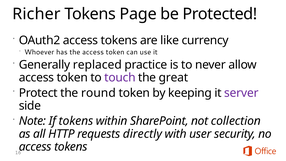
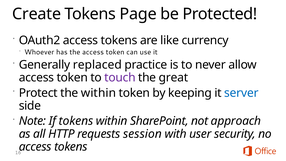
Richer: Richer -> Create (37, 14)
the round: round -> within (98, 93)
server colour: purple -> blue (241, 93)
collection: collection -> approach (236, 121)
directly: directly -> session (142, 134)
